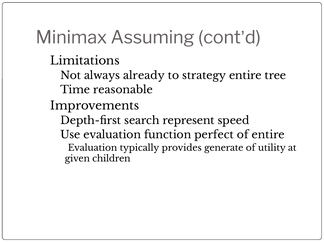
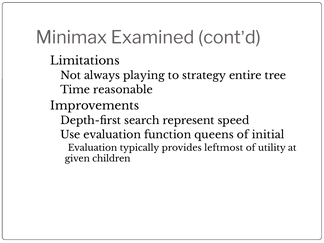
Assuming: Assuming -> Examined (152, 37)
already: already -> playing (144, 76)
perfect: perfect -> queens (214, 135)
of entire: entire -> initial (268, 135)
generate: generate -> leftmost (224, 148)
